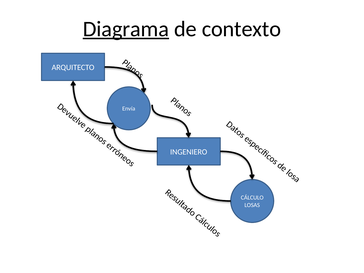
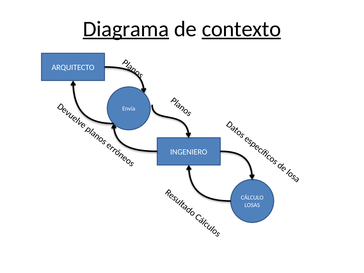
contexto underline: none -> present (241, 29)
